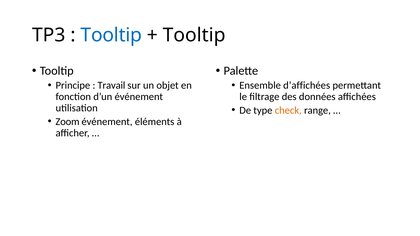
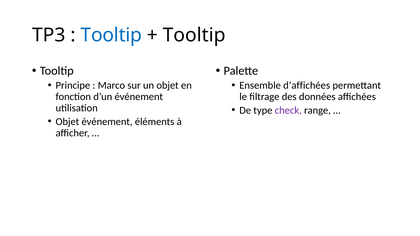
Travail: Travail -> Marco (111, 85)
check colour: orange -> purple (288, 110)
Zoom: Zoom -> Objet (67, 122)
